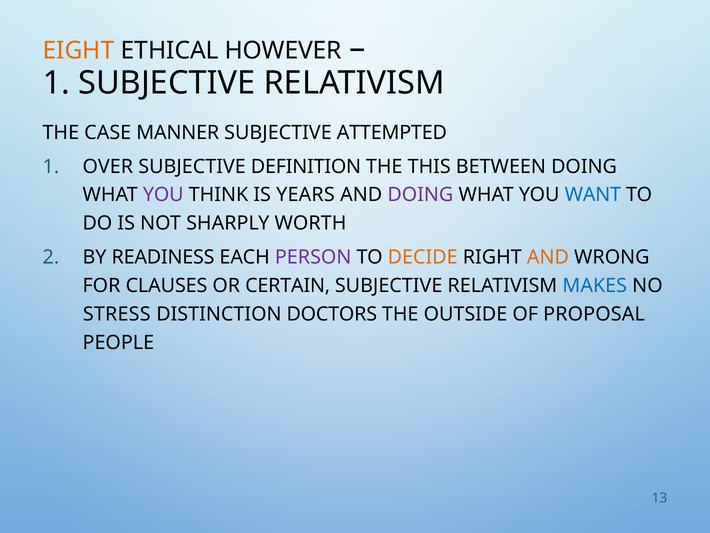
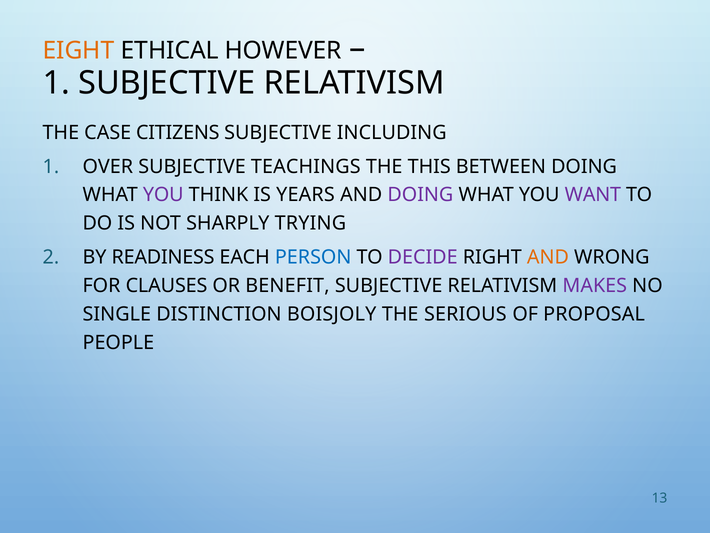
MANNER: MANNER -> CITIZENS (178, 132)
ATTEMPTED: ATTEMPTED -> INCLUDING (392, 132)
DEFINITION: DEFINITION -> TEACHINGS (306, 166)
WANT colour: blue -> purple (593, 195)
WORTH: WORTH -> TRYING (310, 223)
PERSON colour: purple -> blue (313, 257)
DECIDE colour: orange -> purple (423, 257)
CERTAIN: CERTAIN -> BENEFIT (287, 286)
MAKES colour: blue -> purple (595, 286)
STRESS: STRESS -> SINGLE (117, 314)
DOCTORS: DOCTORS -> BOISJOLY (332, 314)
OUTSIDE: OUTSIDE -> SERIOUS (465, 314)
